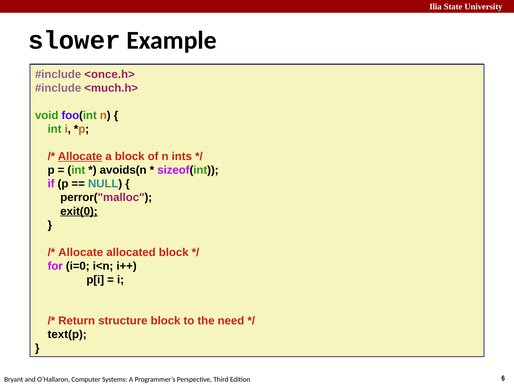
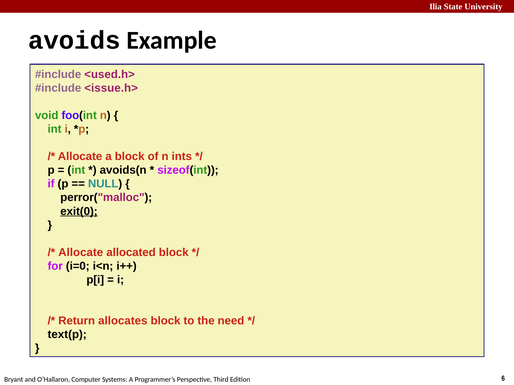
slower: slower -> avoids (74, 40)
<once.h>: <once.h> -> <used.h> (110, 75)
<much.h>: <much.h> -> <issue.h> (111, 88)
Allocate underline: present -> none (80, 157)
structure: structure -> allocates (123, 321)
